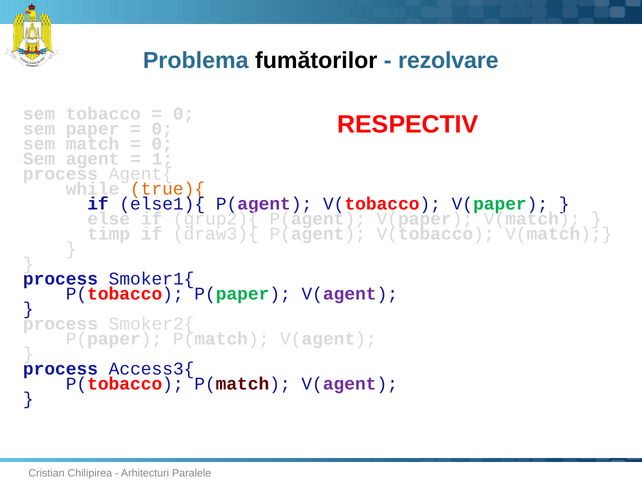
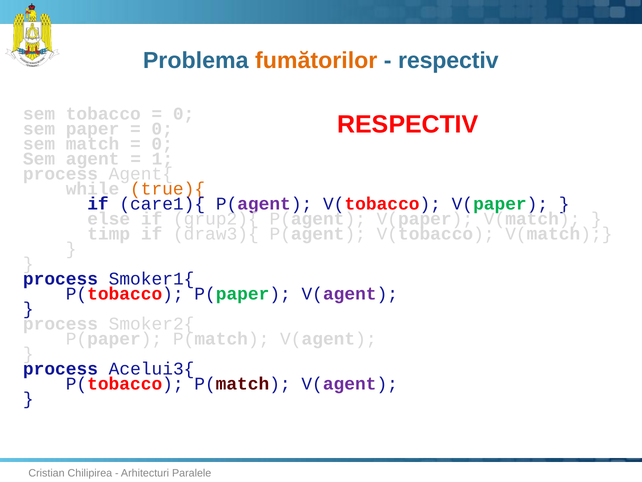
fumătorilor colour: black -> orange (316, 60)
rezolvare: rezolvare -> respectiv (448, 60)
else1){: else1){ -> care1){ (162, 204)
Access3{: Access3{ -> Acelui3{ (152, 369)
